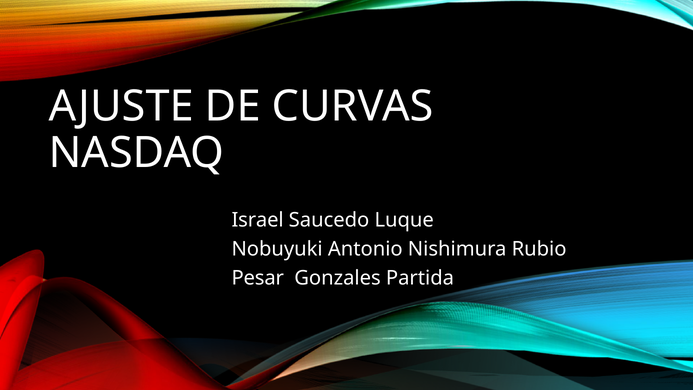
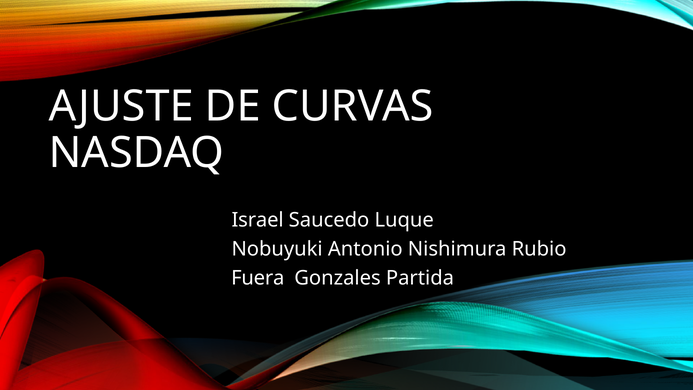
Pesar: Pesar -> Fuera (258, 278)
